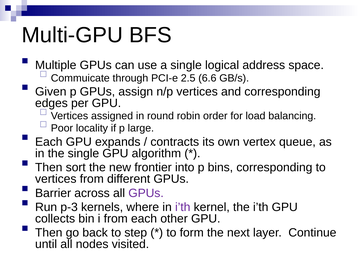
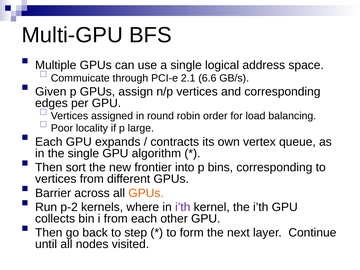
2.5: 2.5 -> 2.1 (188, 78)
GPUs colour: purple -> orange (146, 193)
p-3: p-3 -> p-2 (69, 207)
